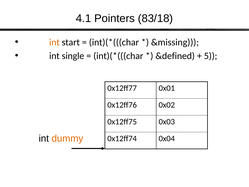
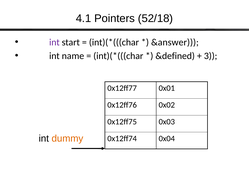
83/18: 83/18 -> 52/18 (156, 18)
int colour: orange -> purple (54, 42)
&missing: &missing -> &answer (175, 42)
single: single -> name (73, 56)
5: 5 -> 3 (211, 56)
